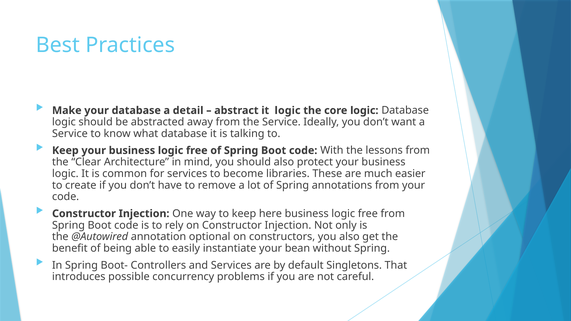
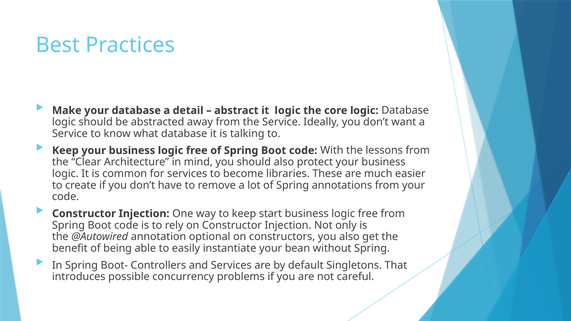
here: here -> start (270, 214)
